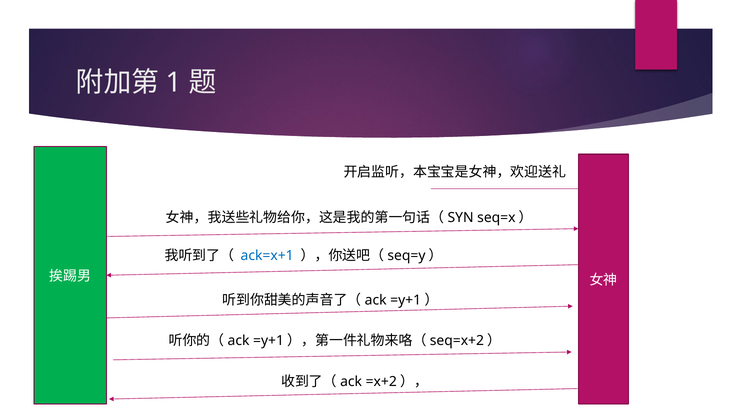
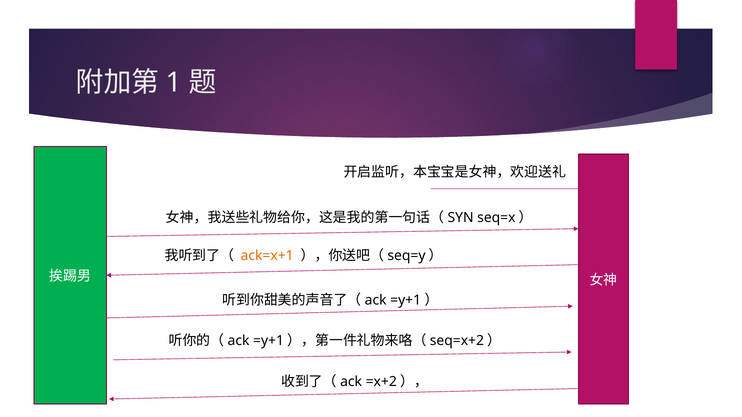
ack=x+1 colour: blue -> orange (267, 256)
